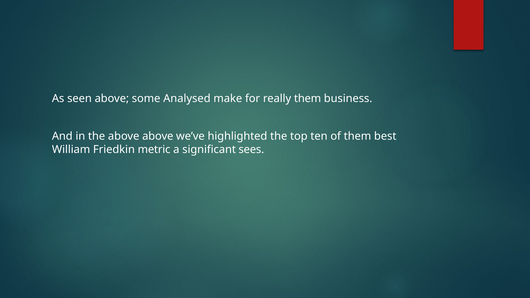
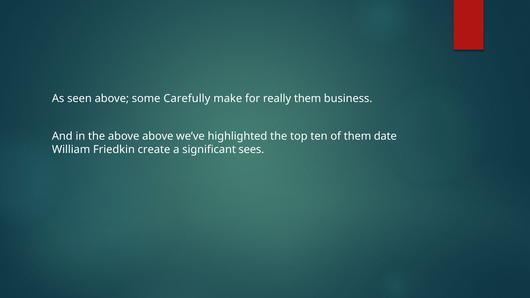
Analysed: Analysed -> Carefully (187, 99)
best: best -> date (385, 136)
metric: metric -> create (154, 149)
